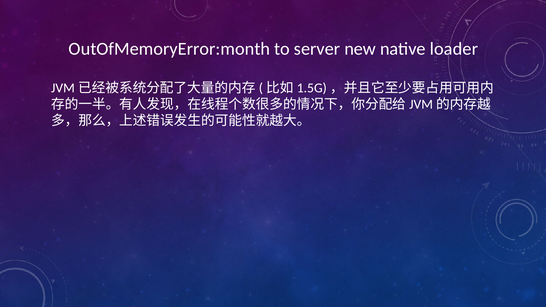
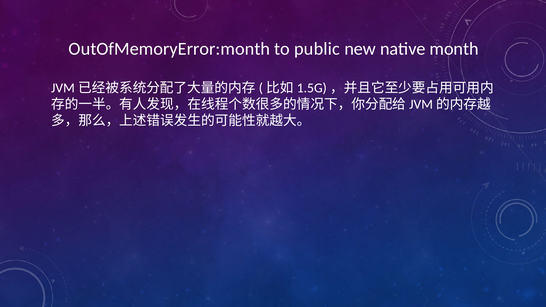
server: server -> public (317, 49)
loader: loader -> month (454, 49)
